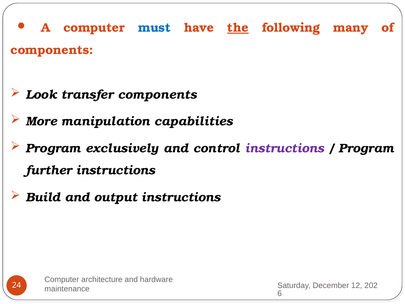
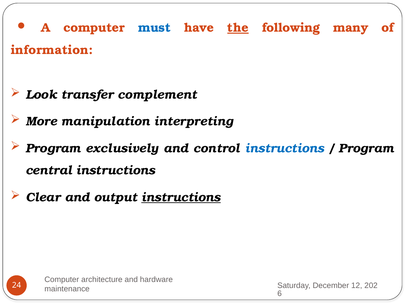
components: components -> information (52, 50)
transfer components: components -> complement (157, 95)
capabilities: capabilities -> interpreting (194, 121)
instructions colour: purple -> blue (285, 148)
further: further -> central (49, 170)
Build: Build -> Clear (43, 197)
instructions underline: none -> present (181, 197)
